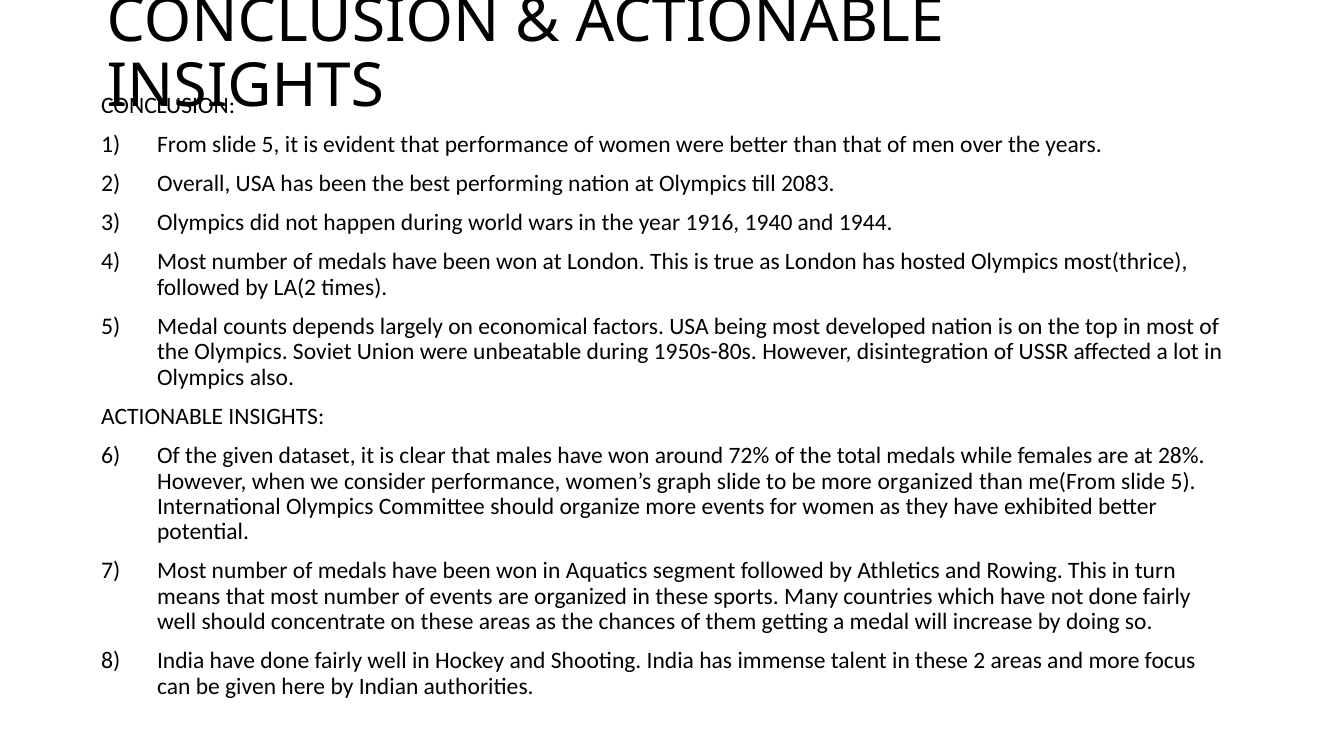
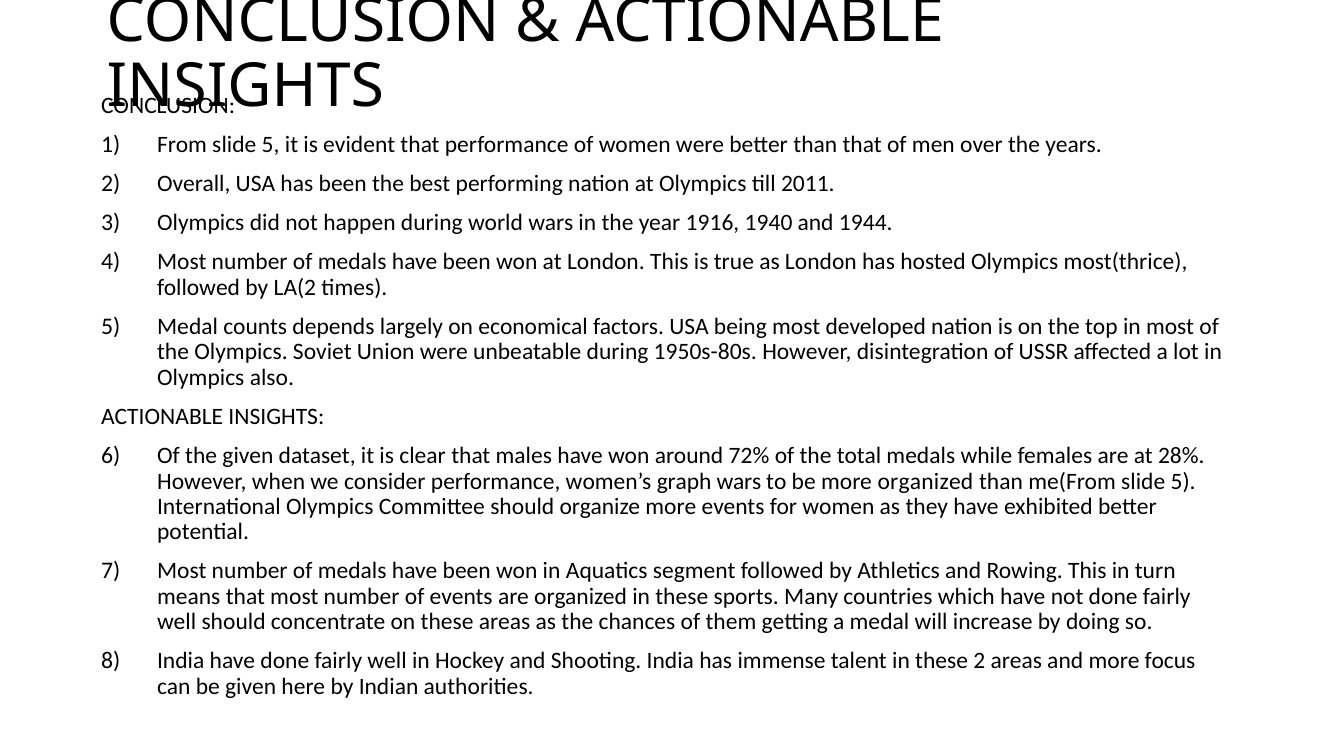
2083: 2083 -> 2011 (808, 184)
graph slide: slide -> wars (739, 482)
